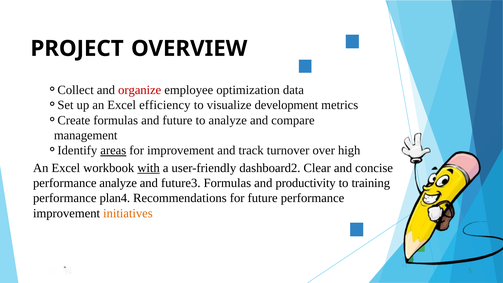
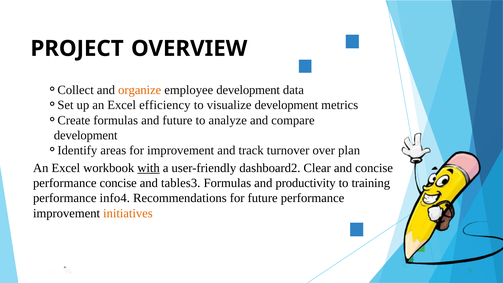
organize colour: red -> orange (140, 90)
employee optimization: optimization -> development (248, 90)
management: management -> development (86, 135)
areas underline: present -> none (113, 150)
high: high -> plan (349, 150)
performance analyze: analyze -> concise (118, 183)
future3: future3 -> tables3 (181, 183)
plan4: plan4 -> info4 (115, 198)
